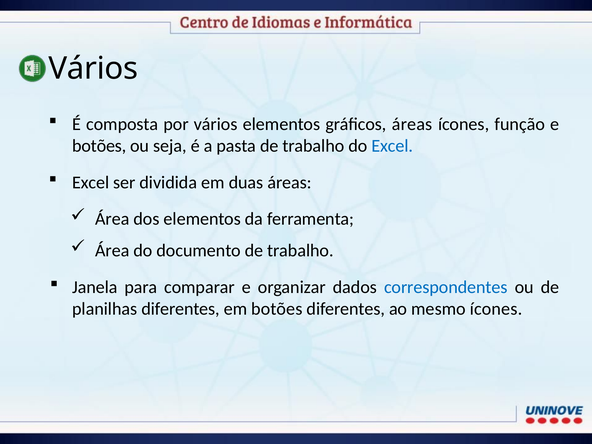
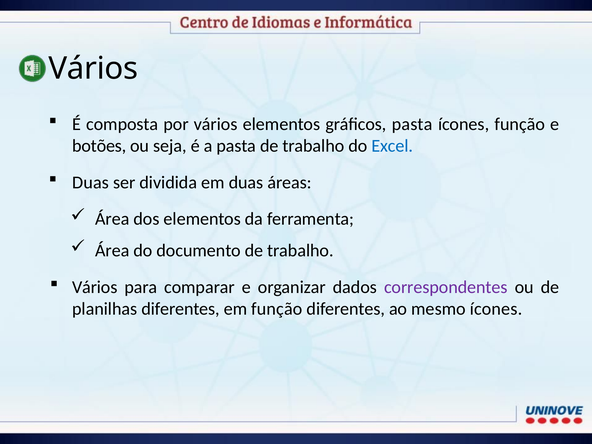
gráficos áreas: áreas -> pasta (412, 124)
Excel: Excel -> Duas (91, 182)
Janela: Janela -> Vários (95, 287)
correspondentes colour: blue -> purple (446, 287)
em botões: botões -> função (277, 309)
